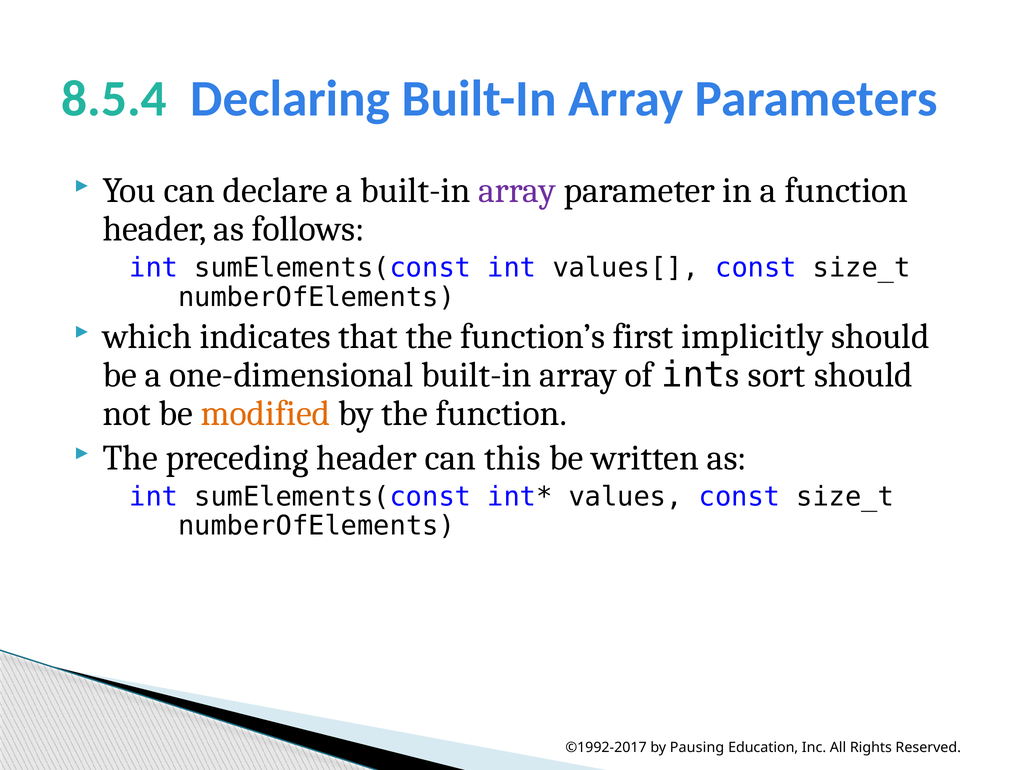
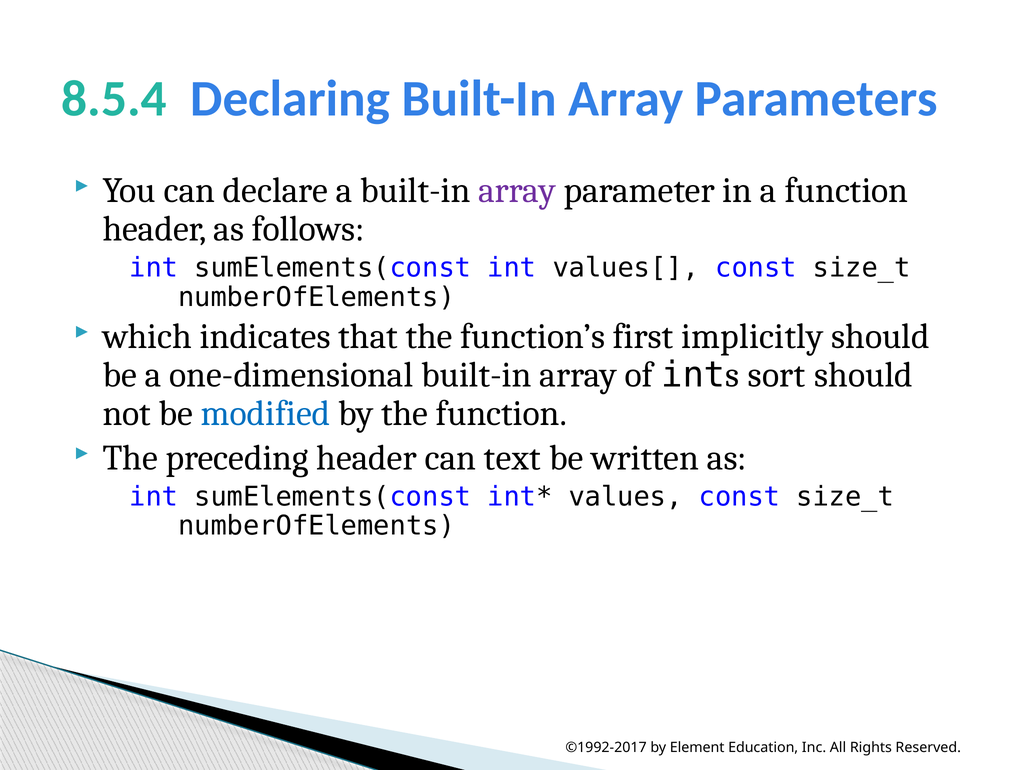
modified colour: orange -> blue (266, 414)
this: this -> text (512, 458)
Pausing: Pausing -> Element (697, 748)
